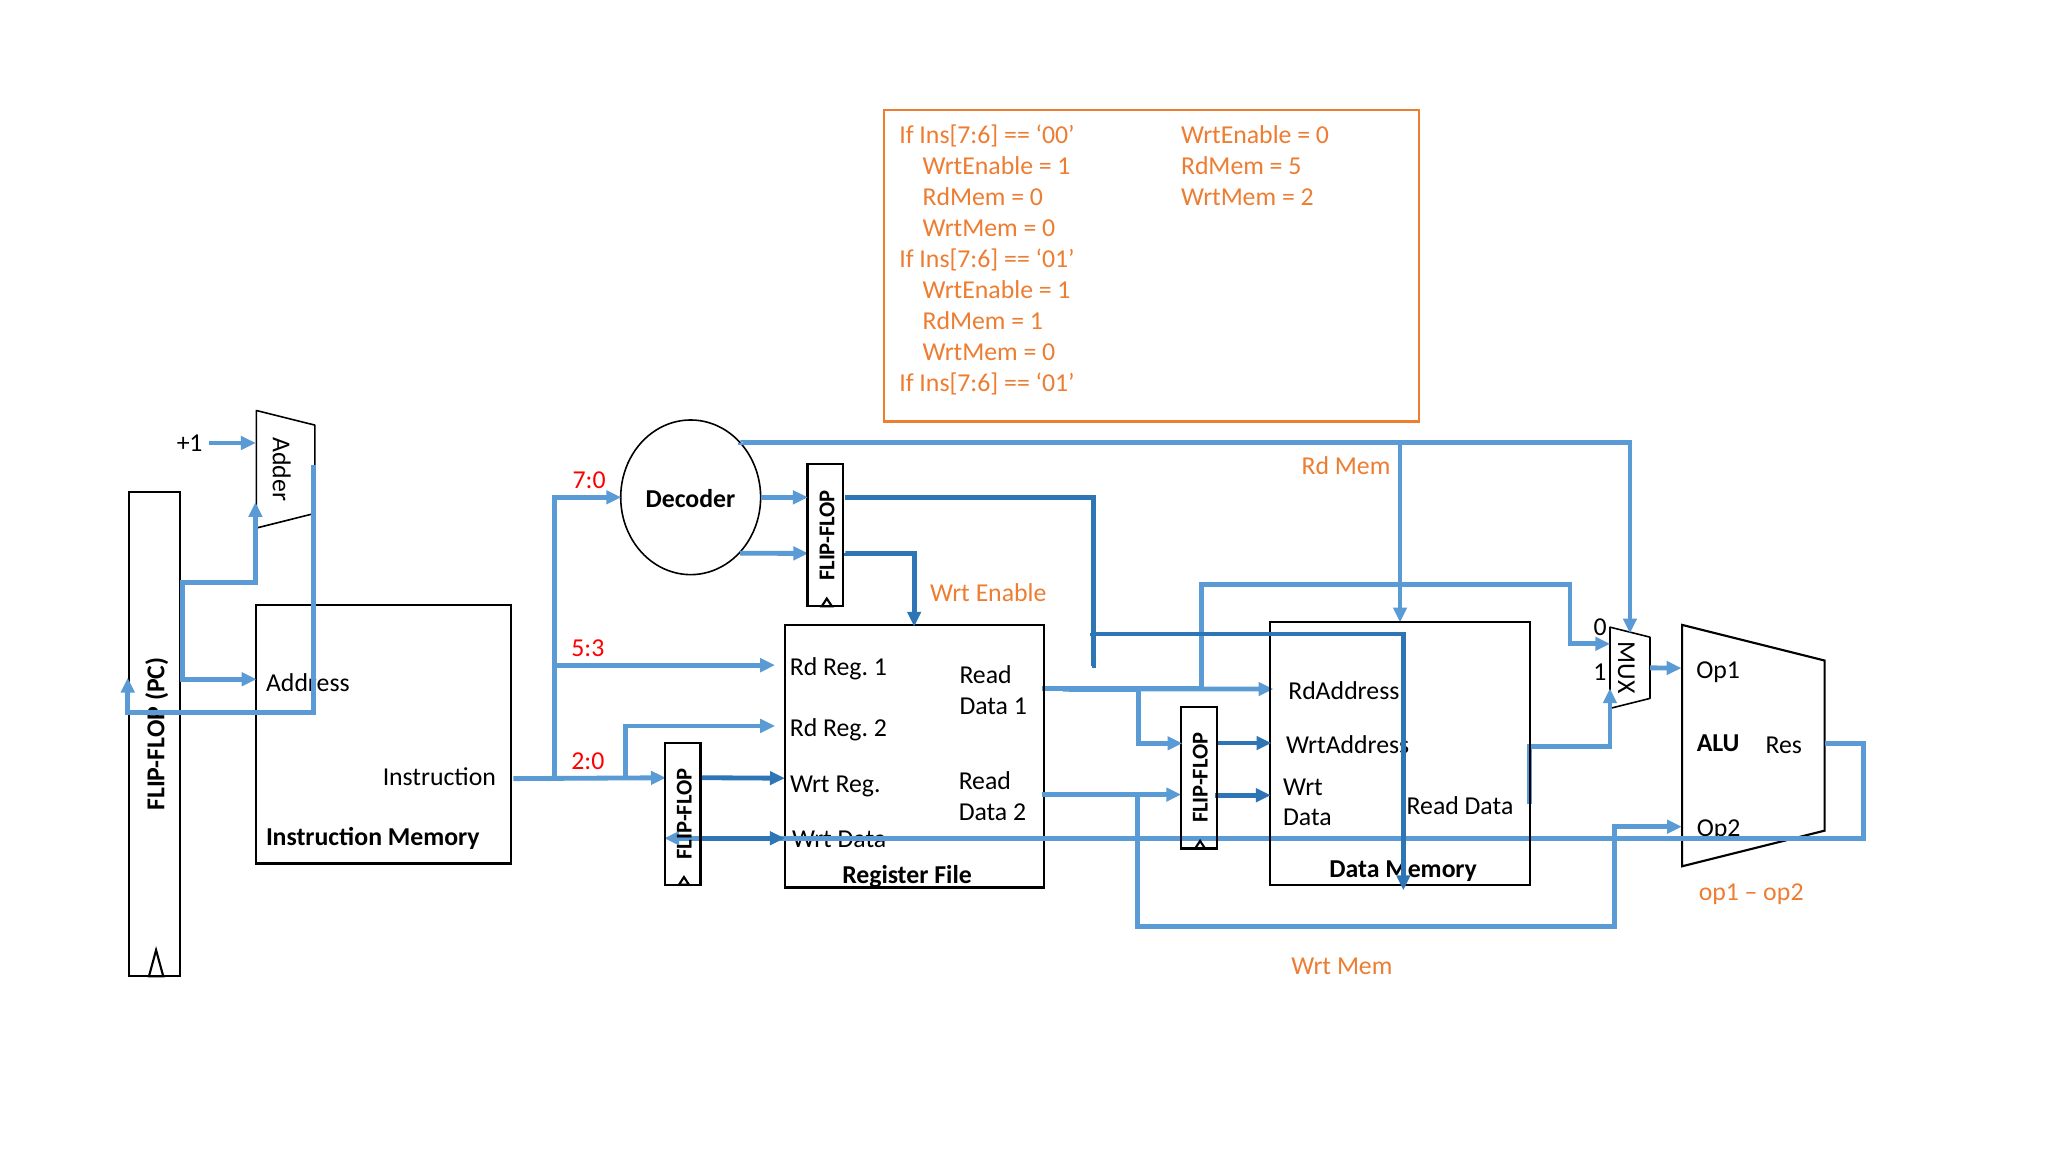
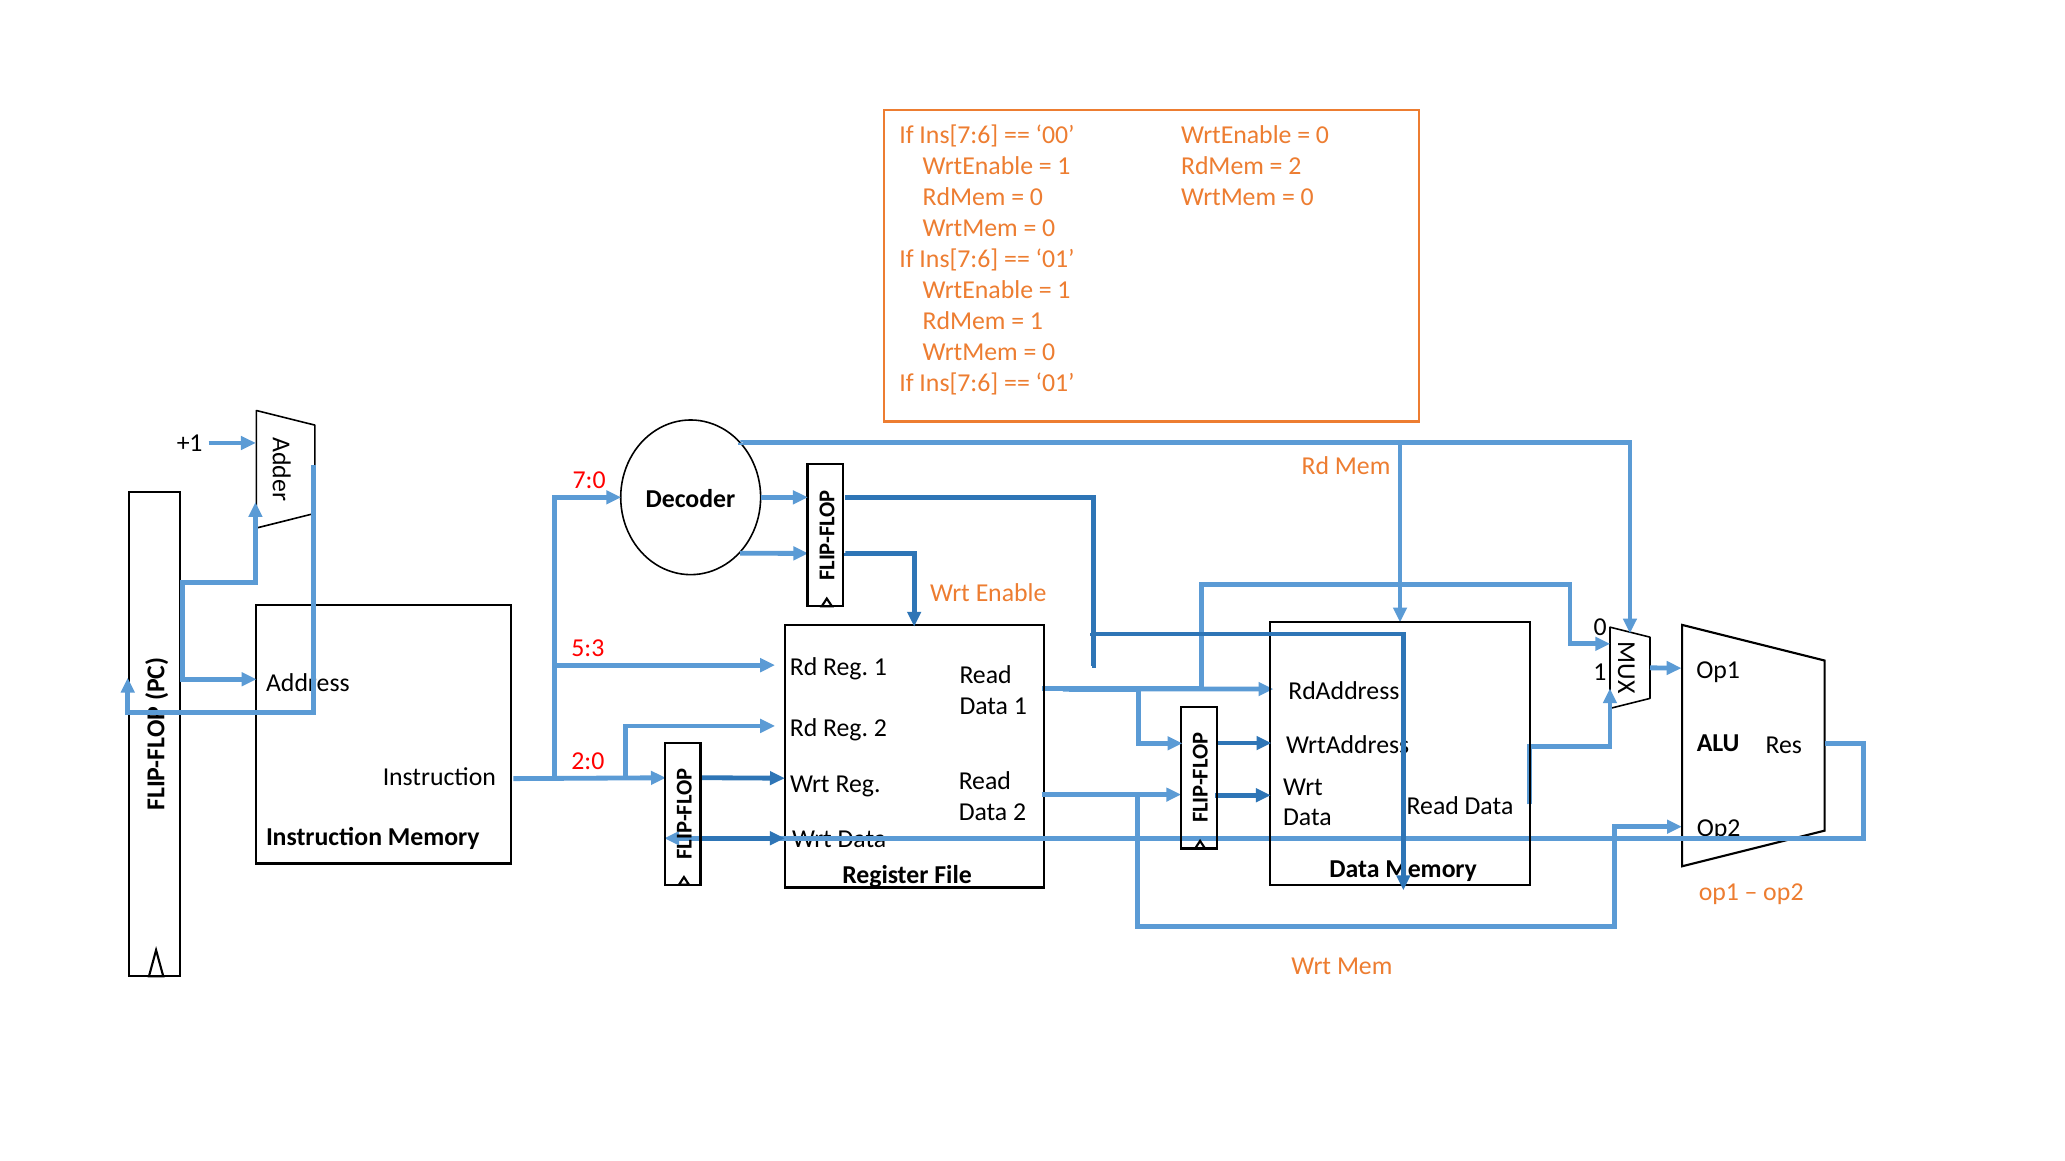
5: 5 -> 2 (1295, 166)
2: 2 -> 0 (1307, 197)
